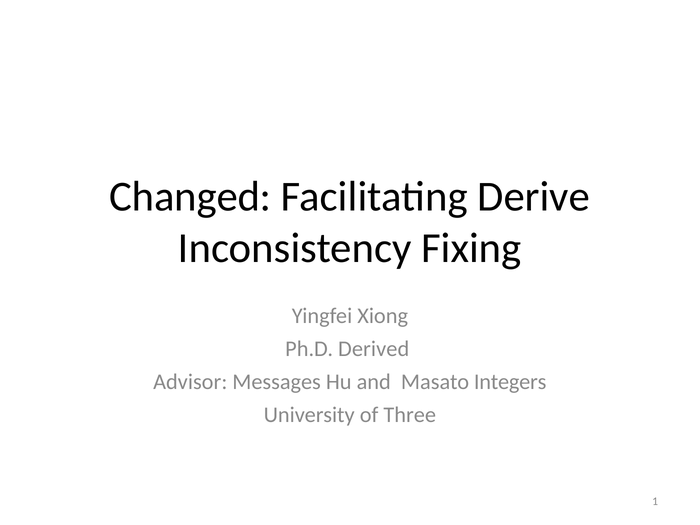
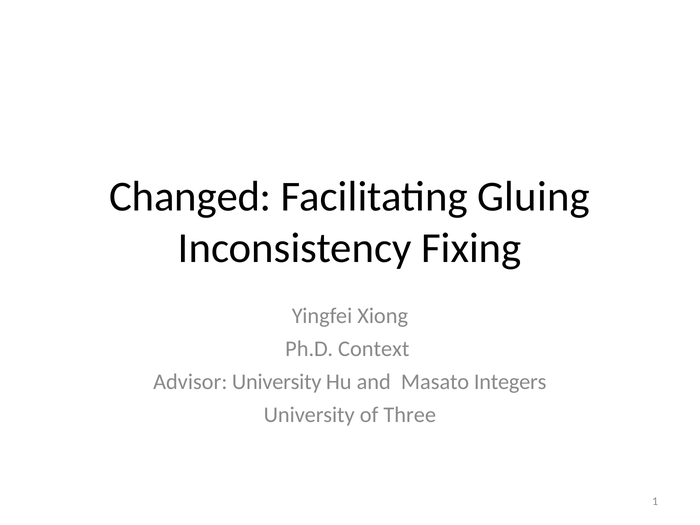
Derive: Derive -> Gluing (534, 197)
Derived: Derived -> Context (374, 349)
Advisor Messages: Messages -> University (277, 382)
